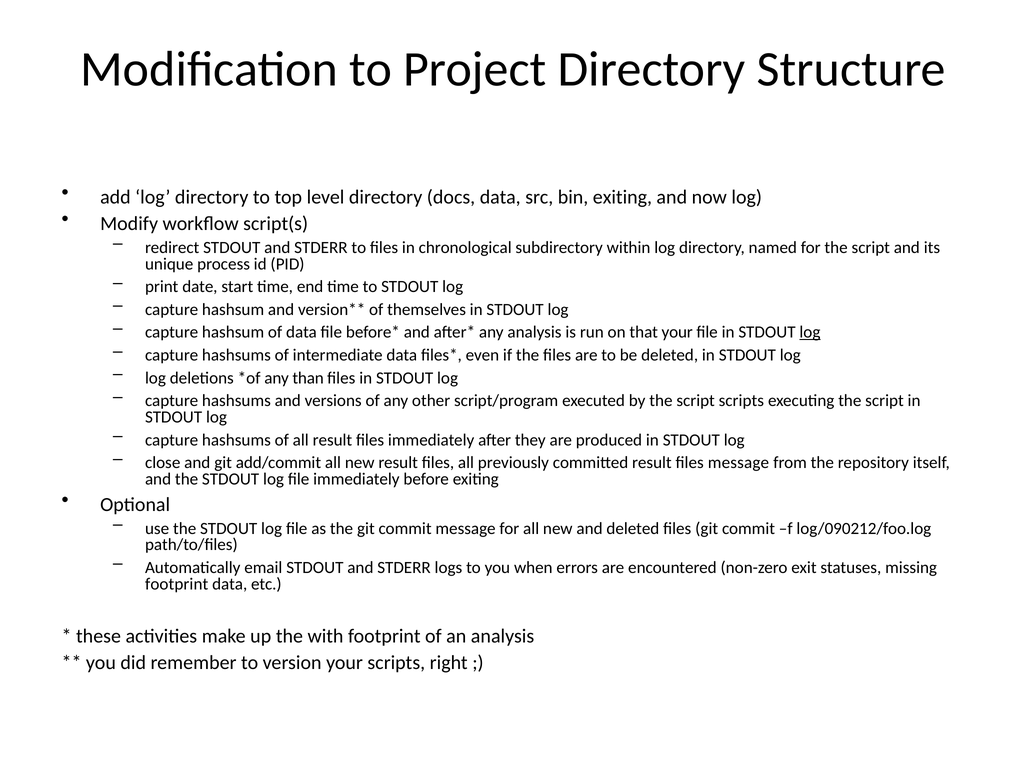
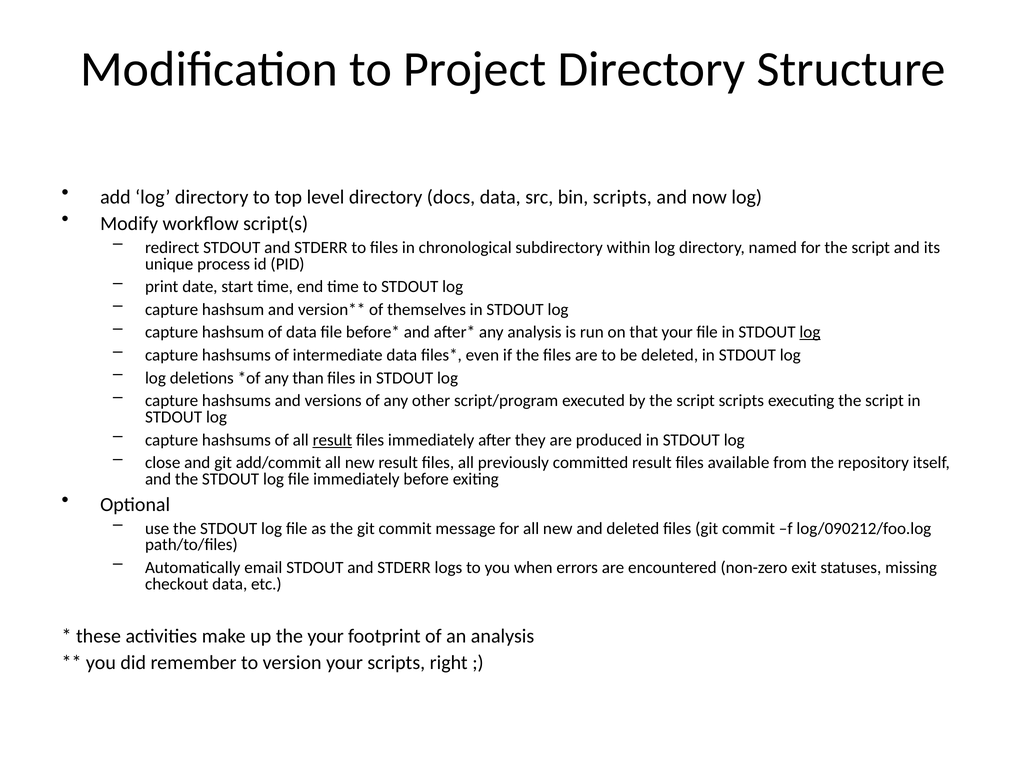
bin exiting: exiting -> scripts (622, 197)
result underline: none -> present (332, 440)
files message: message -> available (739, 463)
footprint: footprint -> checkout (177, 584)
the with: with -> your (326, 637)
